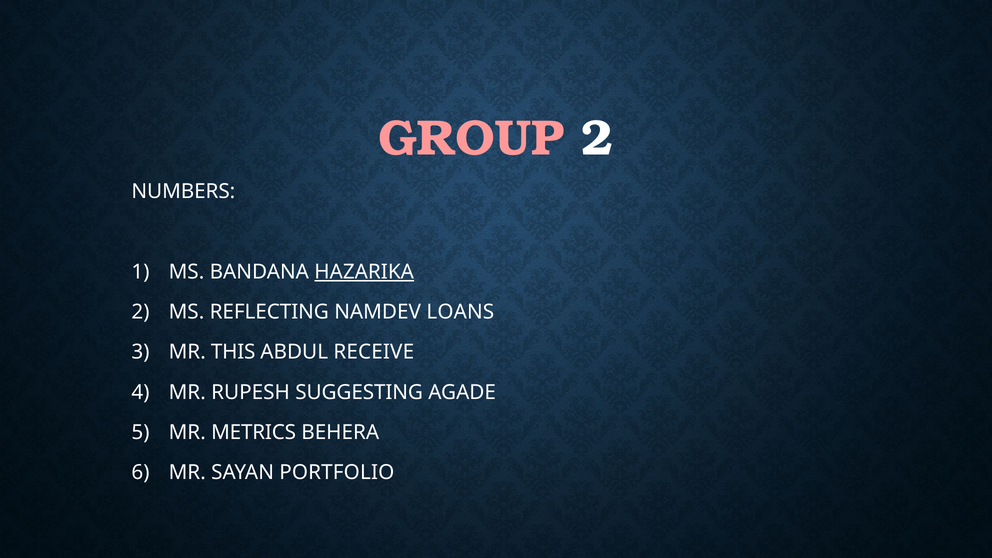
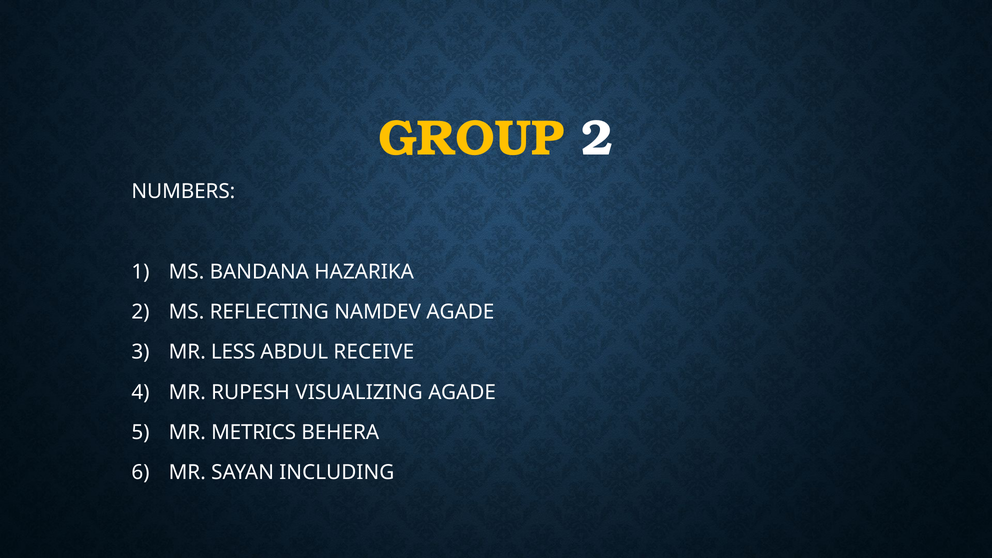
GROUP colour: pink -> yellow (471, 138)
HAZARIKA underline: present -> none (364, 272)
NAMDEV LOANS: LOANS -> AGADE (460, 312)
THIS: THIS -> LESS (233, 352)
SUGGESTING: SUGGESTING -> VISUALIZING (359, 392)
PORTFOLIO: PORTFOLIO -> INCLUDING (337, 472)
